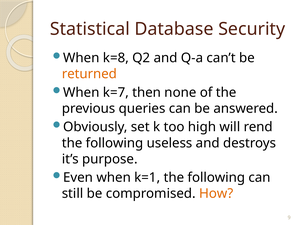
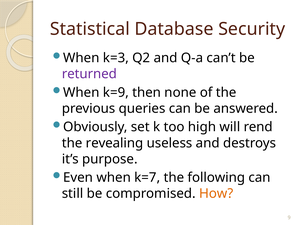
k=8: k=8 -> k=3 (116, 58)
returned colour: orange -> purple (89, 74)
k=7: k=7 -> k=9 (116, 92)
following: following -> revealing (115, 143)
k=1: k=1 -> k=7 (147, 177)
